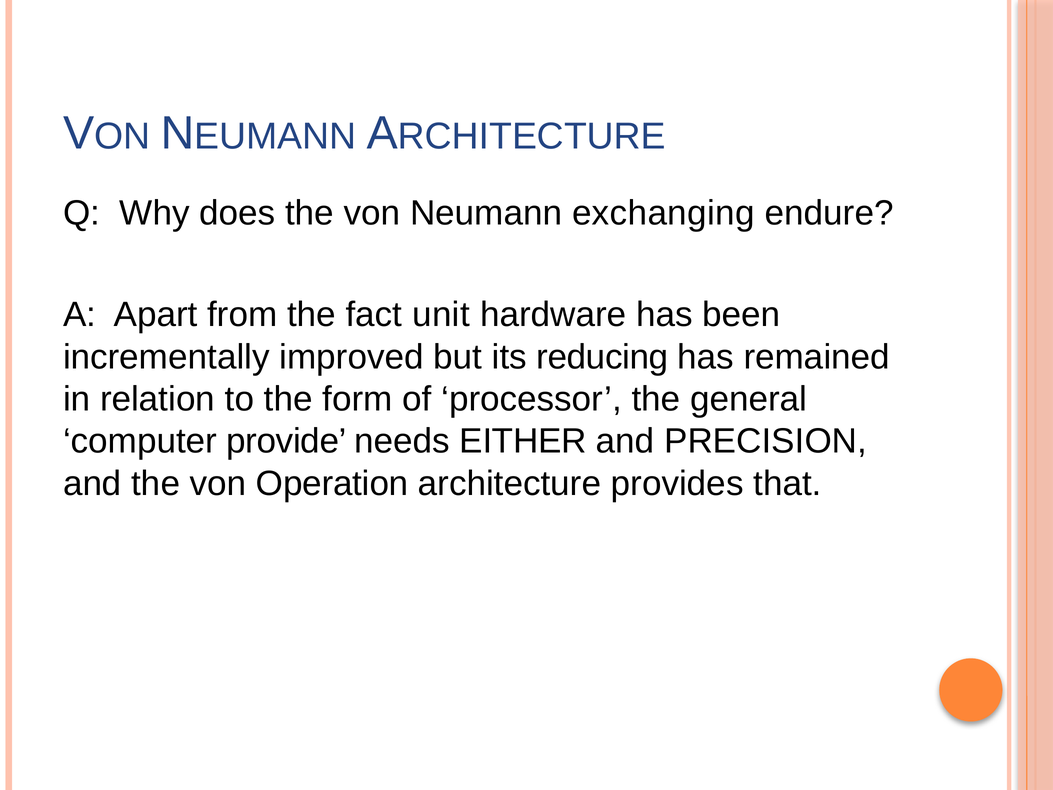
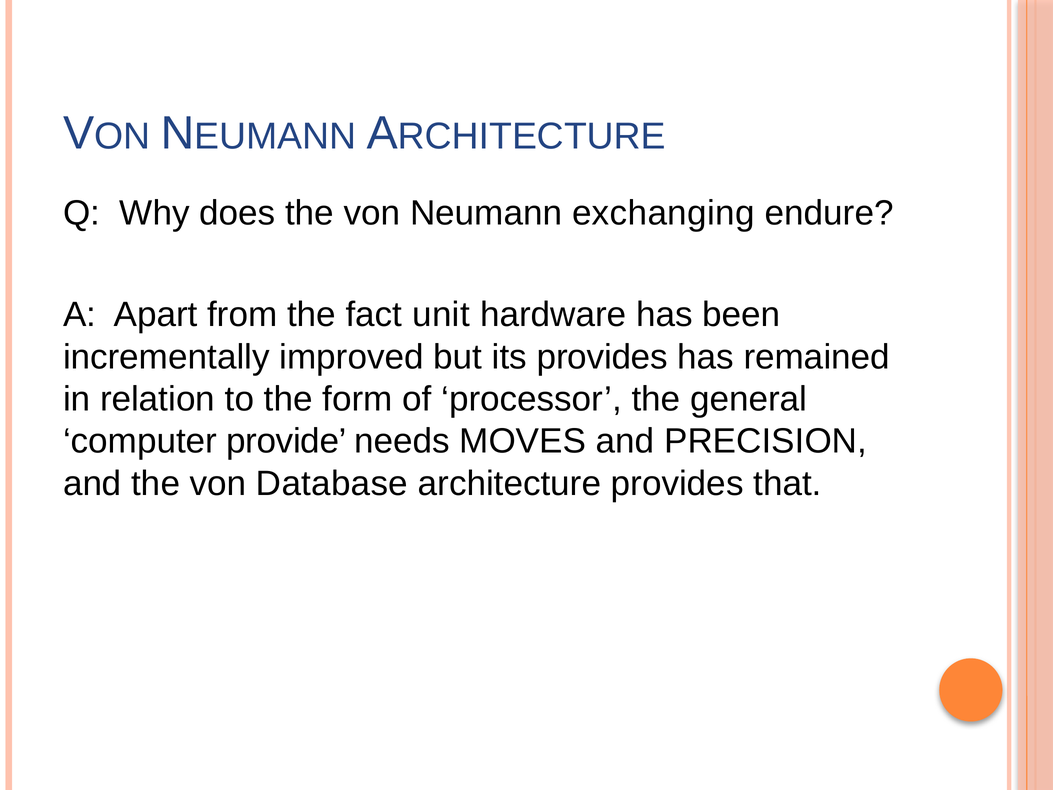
its reducing: reducing -> provides (602, 357)
EITHER: EITHER -> MOVES (523, 441)
Operation: Operation -> Database (332, 483)
